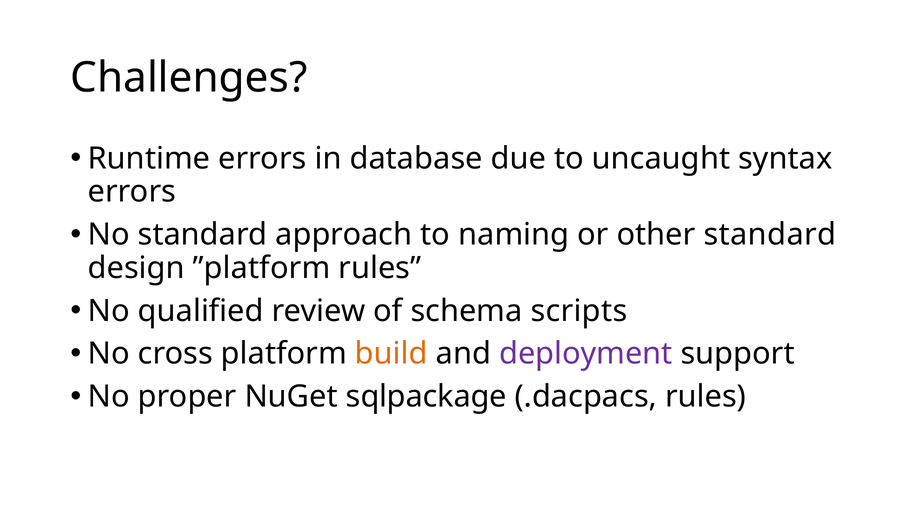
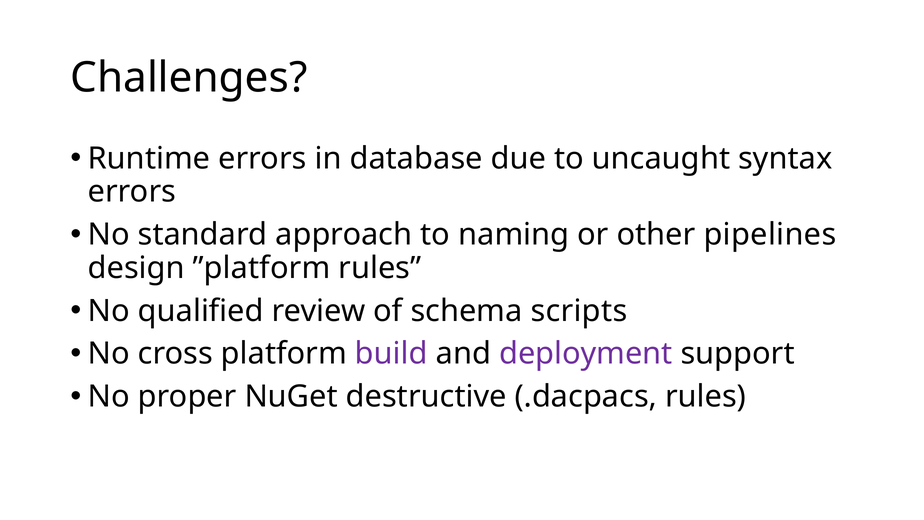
other standard: standard -> pipelines (770, 234)
build colour: orange -> purple (391, 354)
sqlpackage: sqlpackage -> destructive (426, 397)
